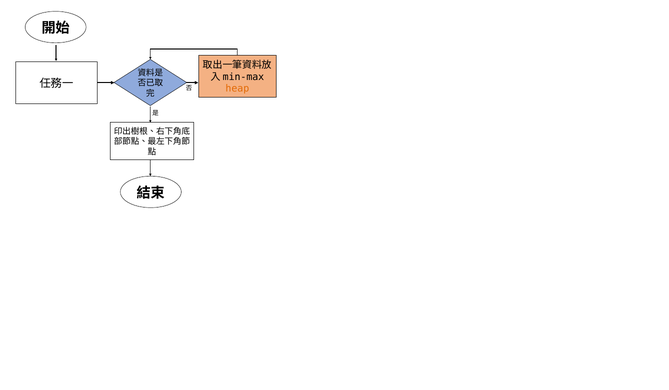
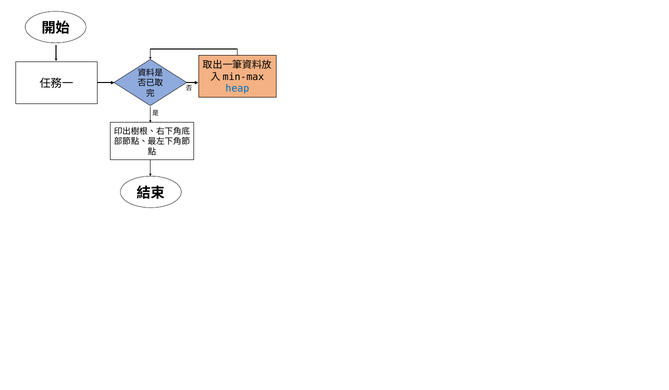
heap colour: orange -> blue (237, 89)
